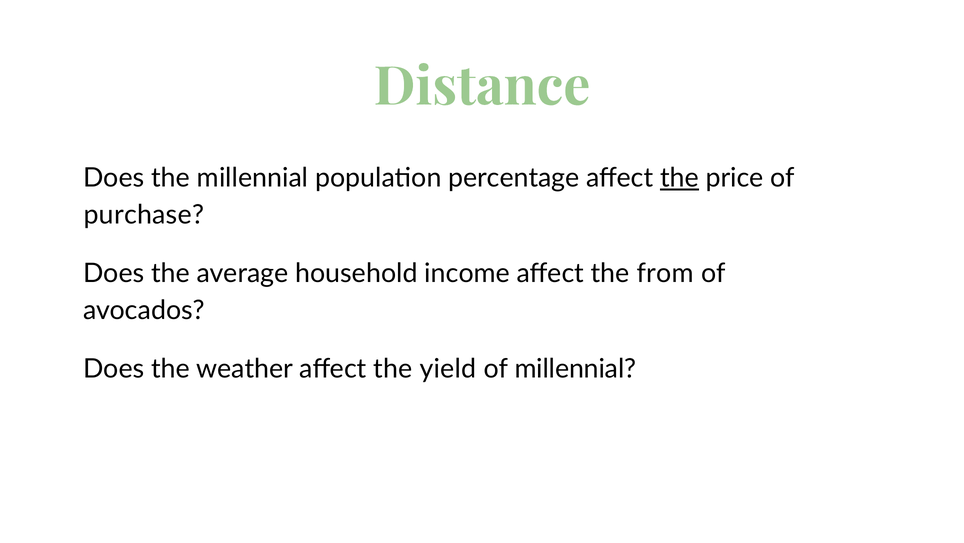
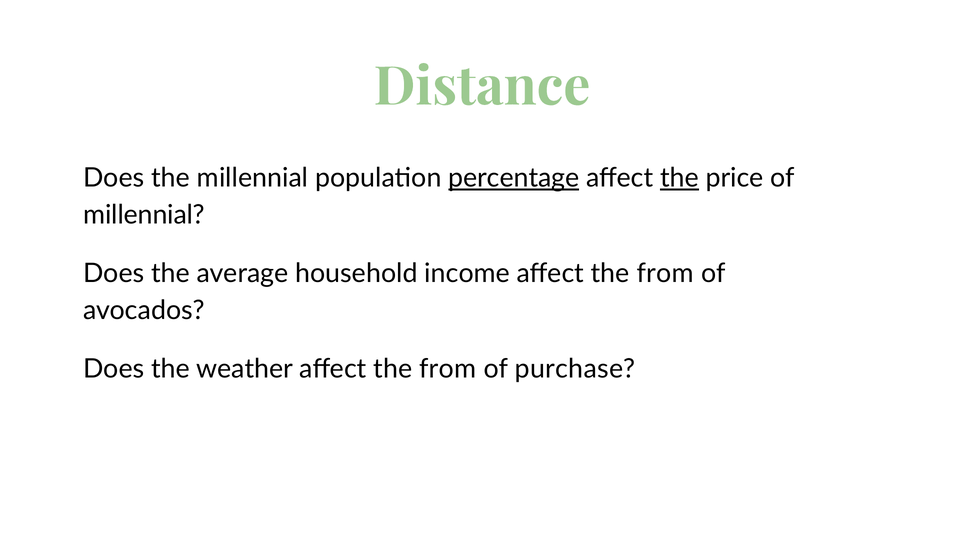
percentage underline: none -> present (514, 178)
purchase: purchase -> millennial (144, 215)
weather affect the yield: yield -> from (448, 368)
of millennial: millennial -> purchase (575, 368)
